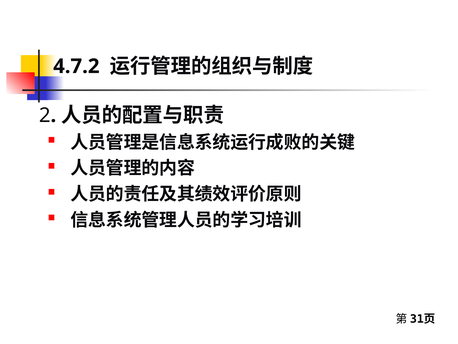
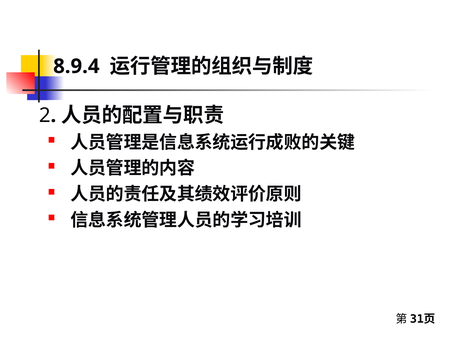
4.7.2: 4.7.2 -> 8.9.4 (76, 66)
